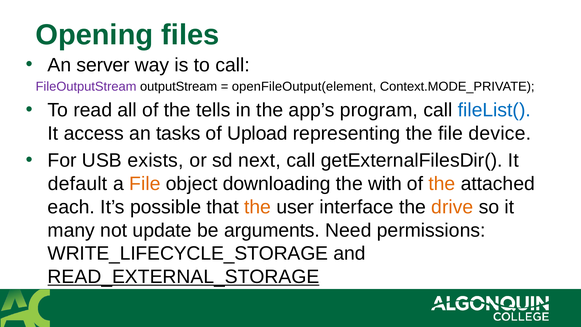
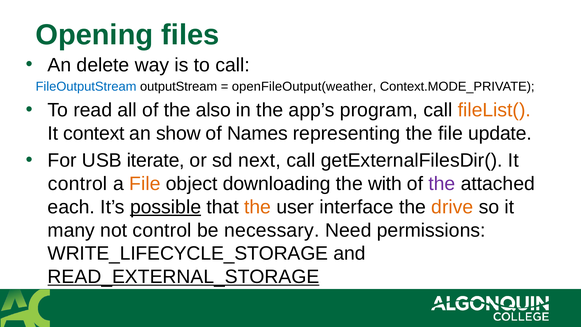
server: server -> delete (103, 65)
FileOutputStream colour: purple -> blue (86, 86)
openFileOutput(element: openFileOutput(element -> openFileOutput(weather (304, 86)
tells: tells -> also (213, 110)
fileList( colour: blue -> orange (494, 110)
access: access -> context (94, 133)
tasks: tasks -> show (178, 133)
Upload: Upload -> Names (257, 133)
device: device -> update (500, 133)
exists: exists -> iterate (156, 160)
default: default -> control (78, 184)
the colour: orange -> purple (442, 184)
possible underline: none -> present (166, 207)
not update: update -> control (162, 230)
arguments: arguments -> necessary (272, 230)
